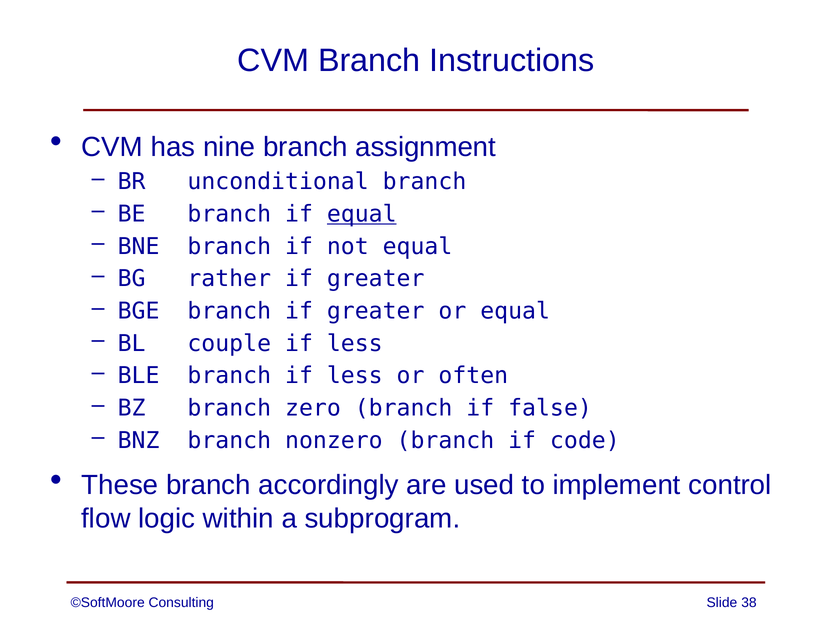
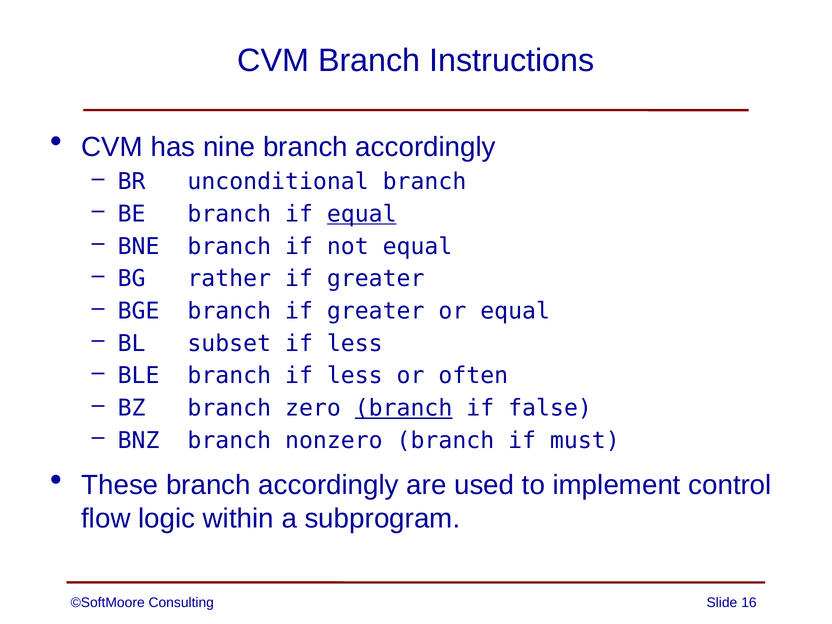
nine branch assignment: assignment -> accordingly (426, 147)
couple: couple -> subset (229, 343)
branch underline: none -> present (404, 408)
code: code -> must (585, 441)
38: 38 -> 16 (749, 603)
